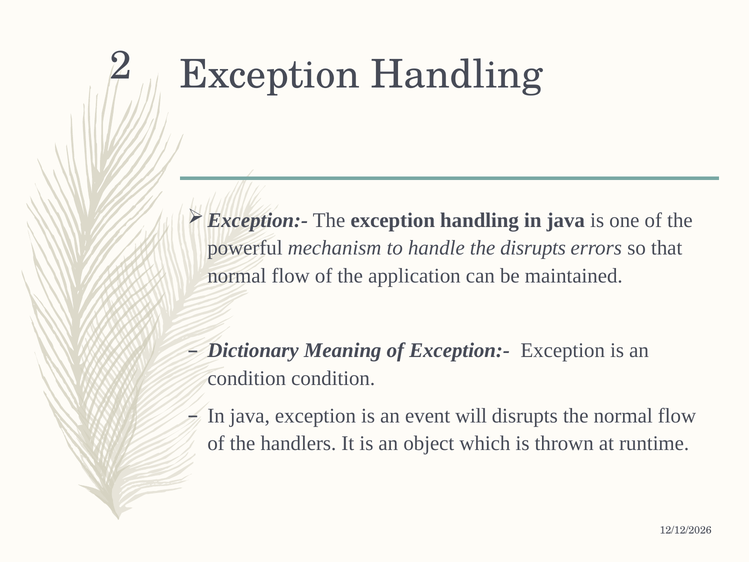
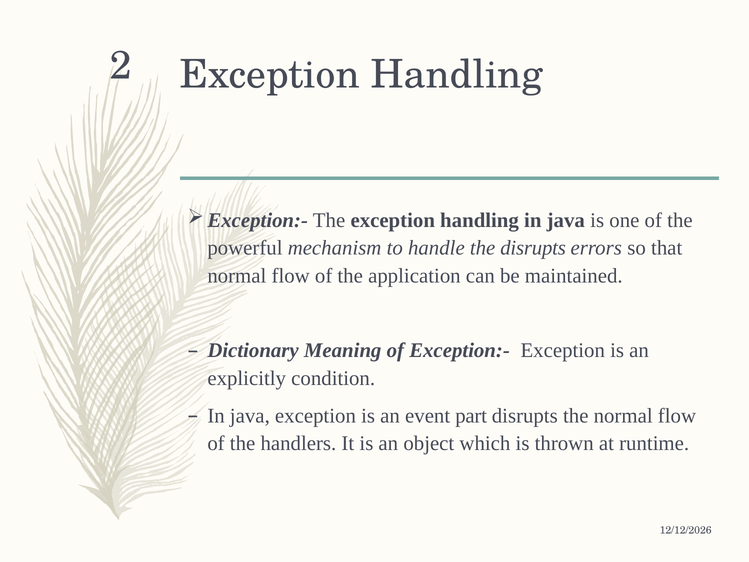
condition: condition -> explicitly (247, 378)
will: will -> part (471, 415)
